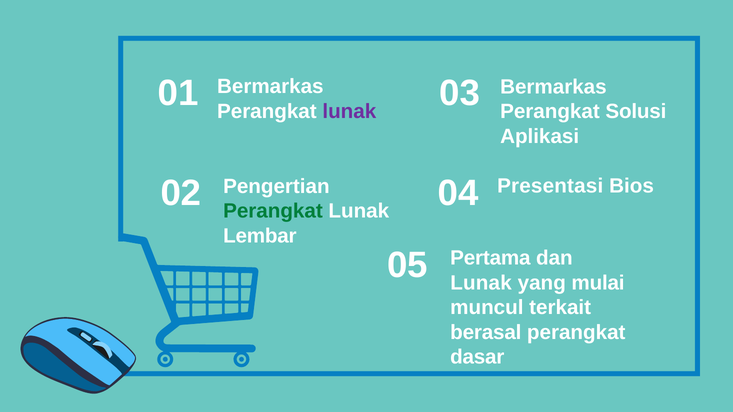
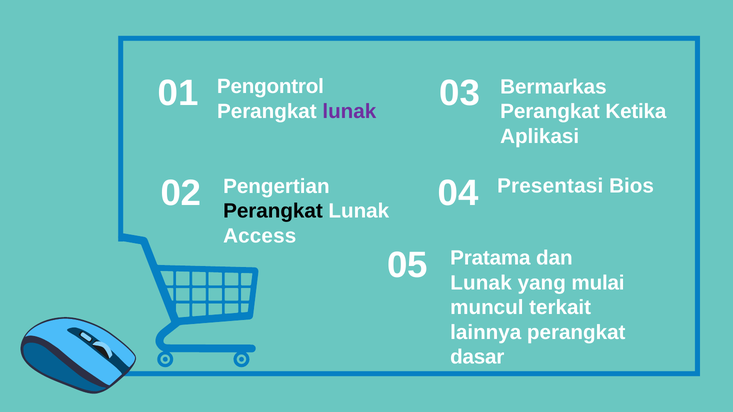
Bermarkas: Bermarkas -> Pengontrol (270, 87)
Solusi: Solusi -> Ketika (636, 112)
Perangkat colour: green -> black (273, 211)
Lembar: Lembar -> Access (260, 236)
Pertama: Pertama -> Pratama (490, 258)
berasal: berasal -> lainnya (486, 333)
